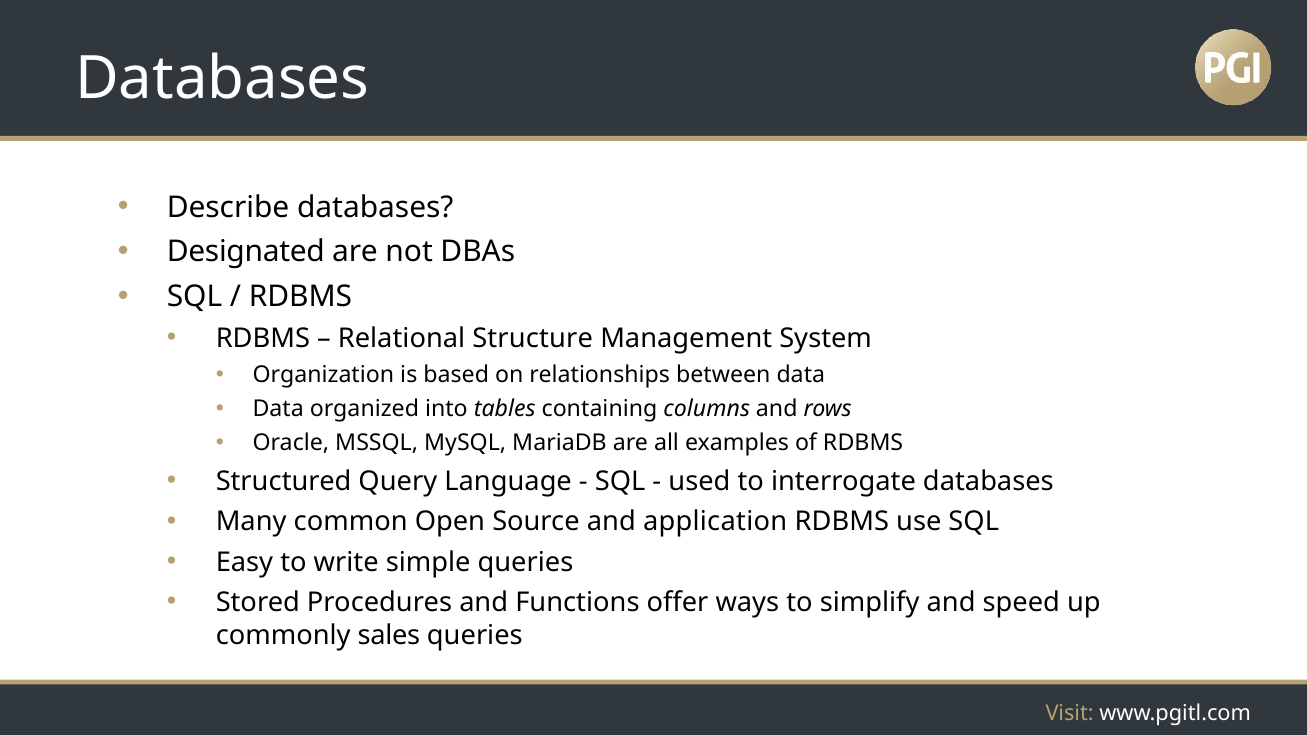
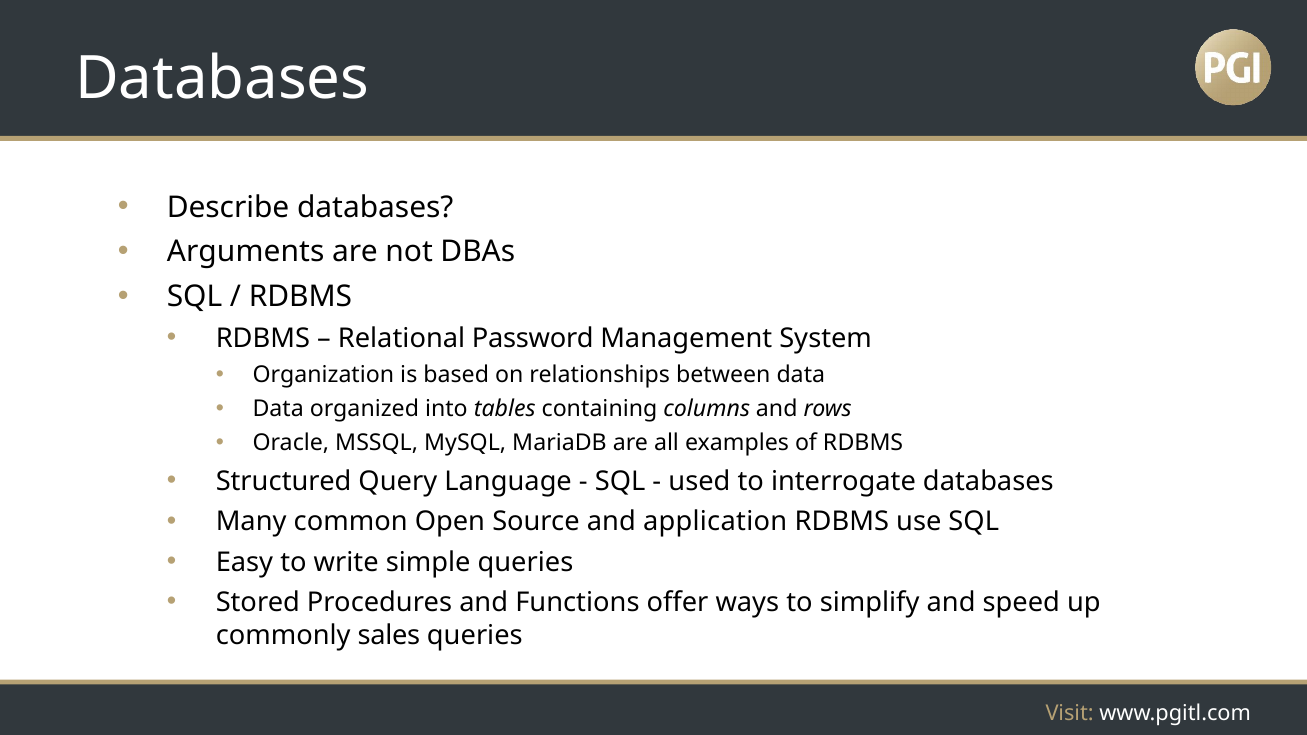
Designated: Designated -> Arguments (246, 252)
Structure: Structure -> Password (533, 338)
